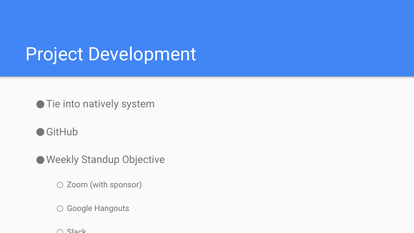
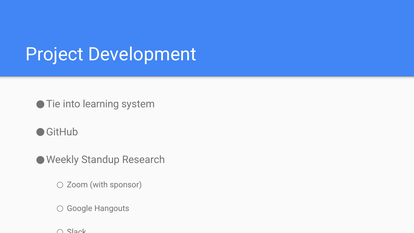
natively: natively -> learning (101, 104)
Objective: Objective -> Research (143, 160)
